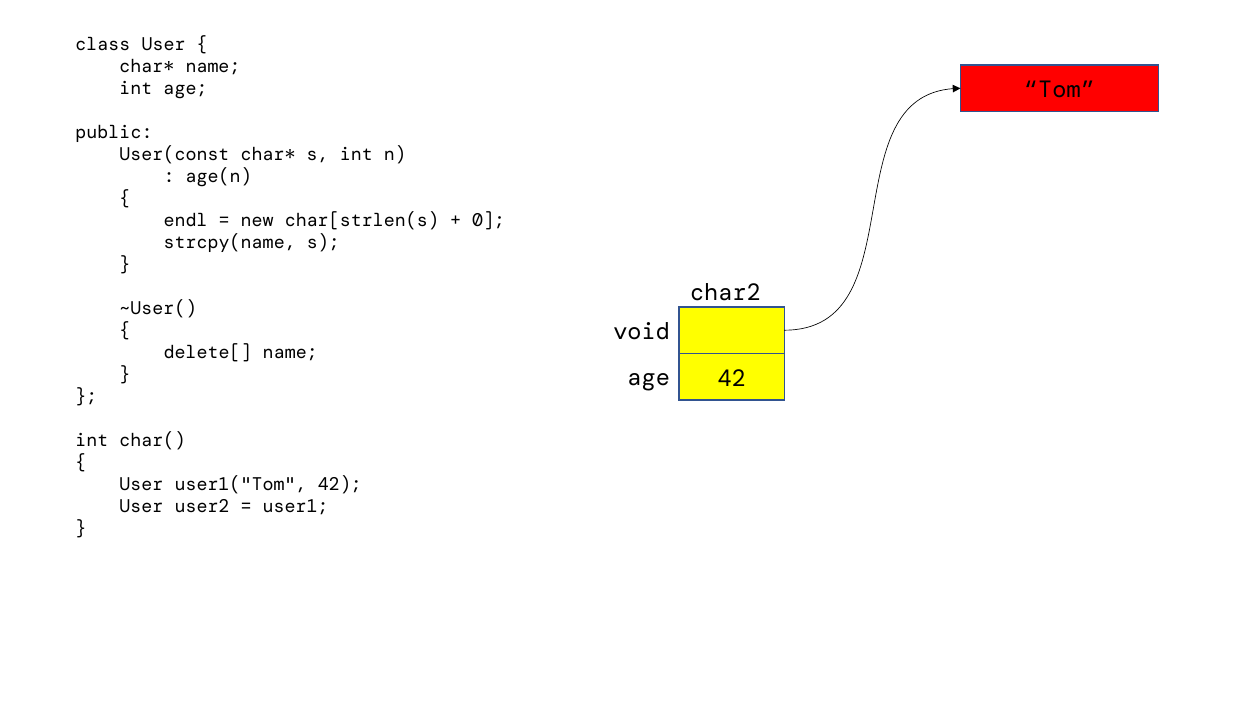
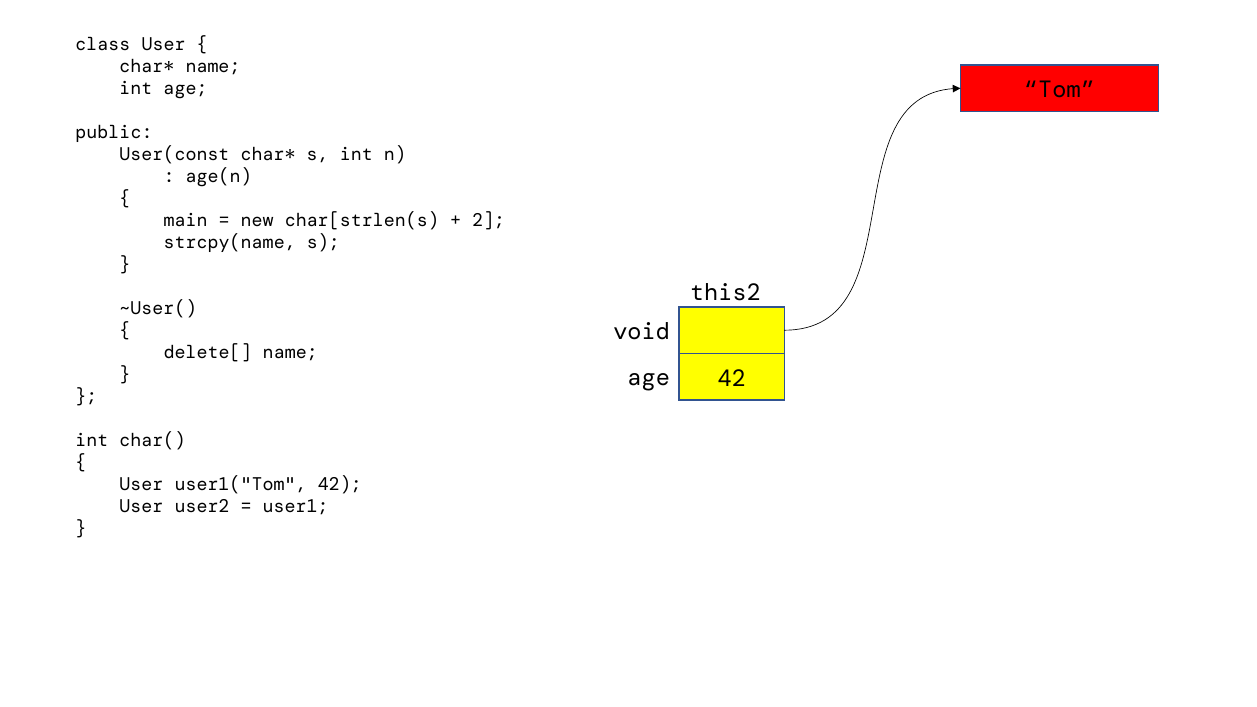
endl: endl -> main (186, 221)
0: 0 -> 2 (489, 221)
char2: char2 -> this2 (725, 292)
